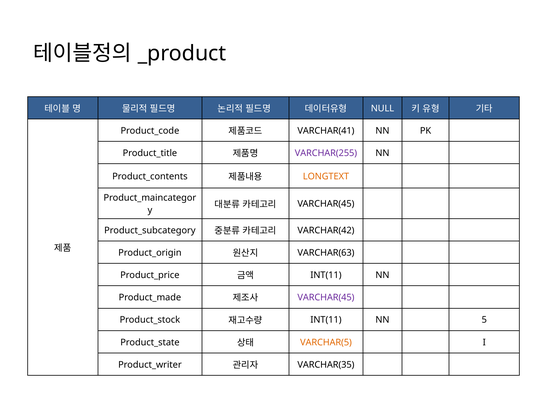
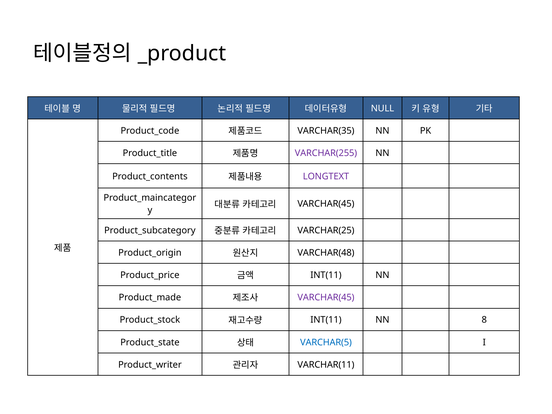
VARCHAR(41: VARCHAR(41 -> VARCHAR(35 (326, 131)
LONGTEXT colour: orange -> purple (326, 176)
VARCHAR(42: VARCHAR(42 -> VARCHAR(25 (326, 230)
VARCHAR(63: VARCHAR(63 -> VARCHAR(48 (326, 253)
5: 5 -> 8 (484, 320)
VARCHAR(5 colour: orange -> blue (326, 342)
VARCHAR(35: VARCHAR(35 -> VARCHAR(11 (326, 365)
